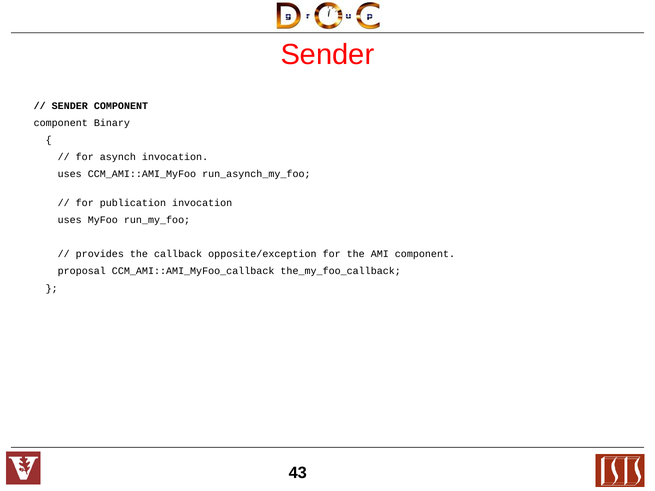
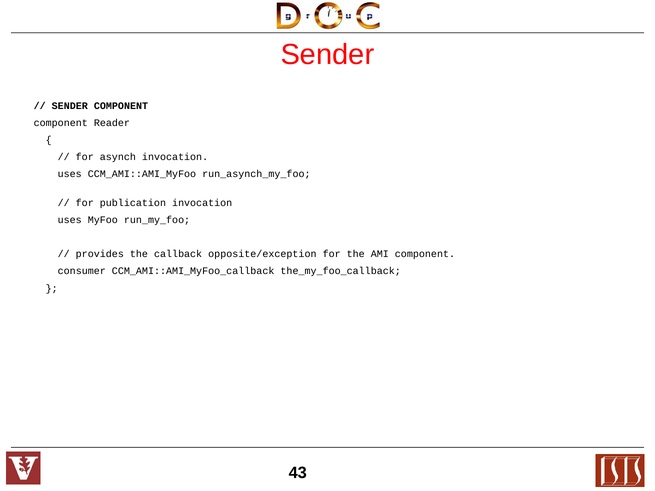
Binary: Binary -> Reader (112, 123)
proposal: proposal -> consumer (82, 271)
